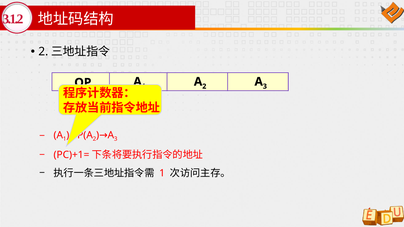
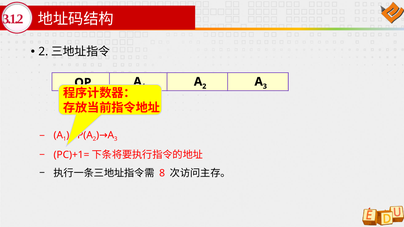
1: 1 -> 8 (162, 173)
